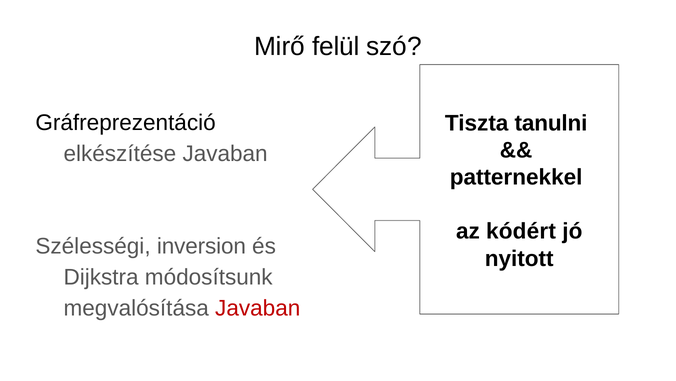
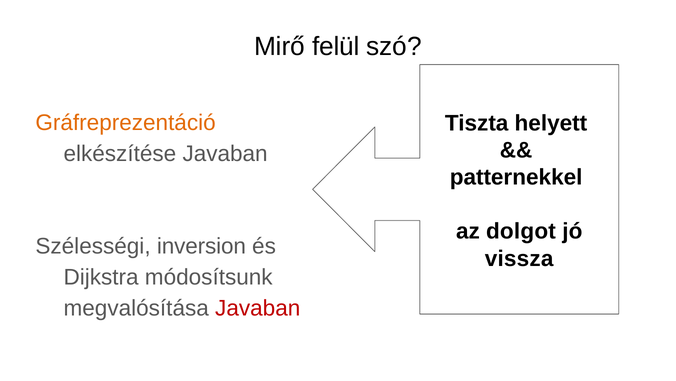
Gráfreprezentáció colour: black -> orange (126, 122)
tanulni: tanulni -> helyett (551, 123)
kódért: kódért -> dolgot (521, 231)
nyitott: nyitott -> vissza (519, 258)
